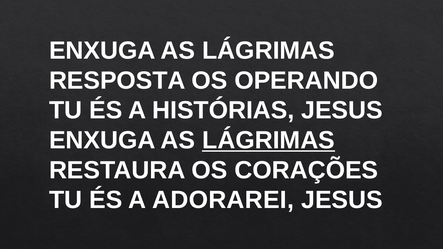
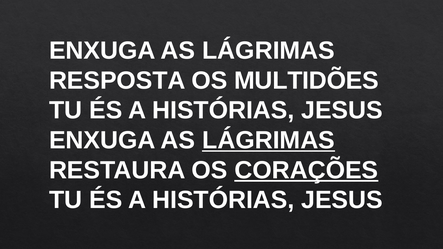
OPERANDO: OPERANDO -> MULTIDÕES (306, 81)
CORAÇÕES underline: none -> present (306, 170)
ADORAREI: ADORAREI -> HISTÓRIAS (223, 200)
